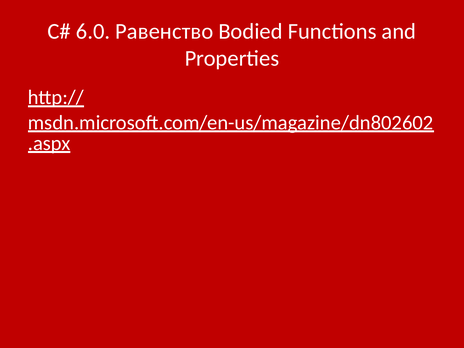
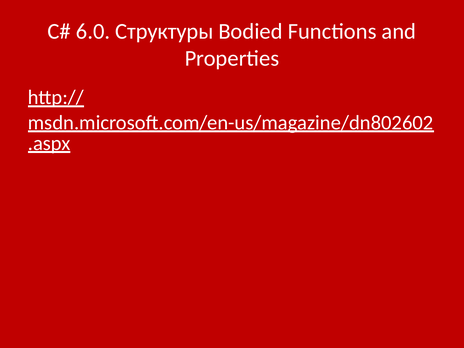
Равенство: Равенство -> Структуры (164, 31)
